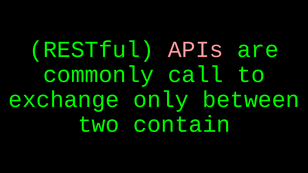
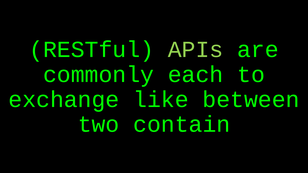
APIs colour: pink -> light green (196, 50)
call: call -> each (196, 75)
only: only -> like (161, 100)
